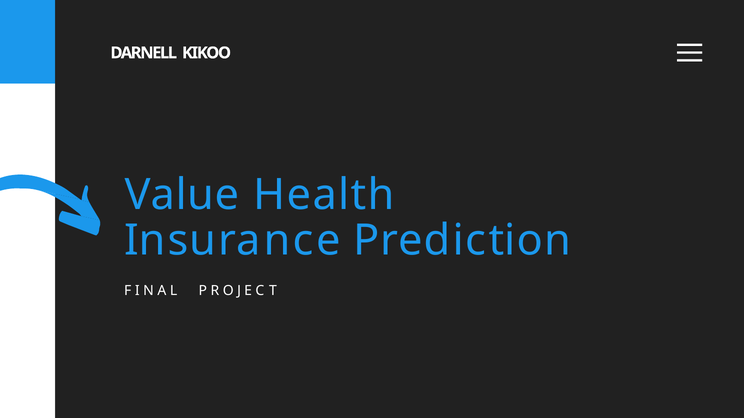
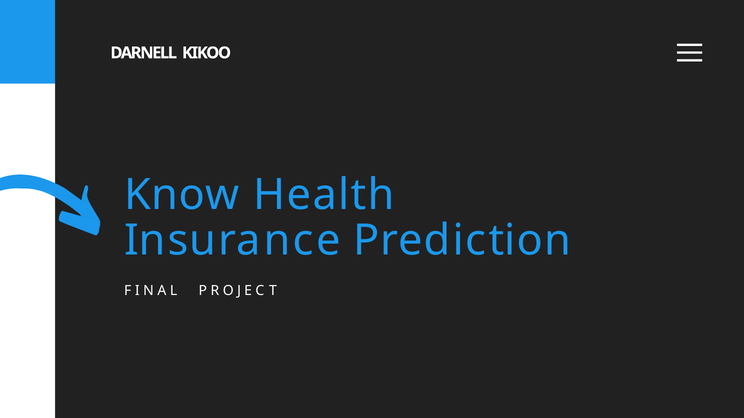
Value: Value -> Know (182, 195)
